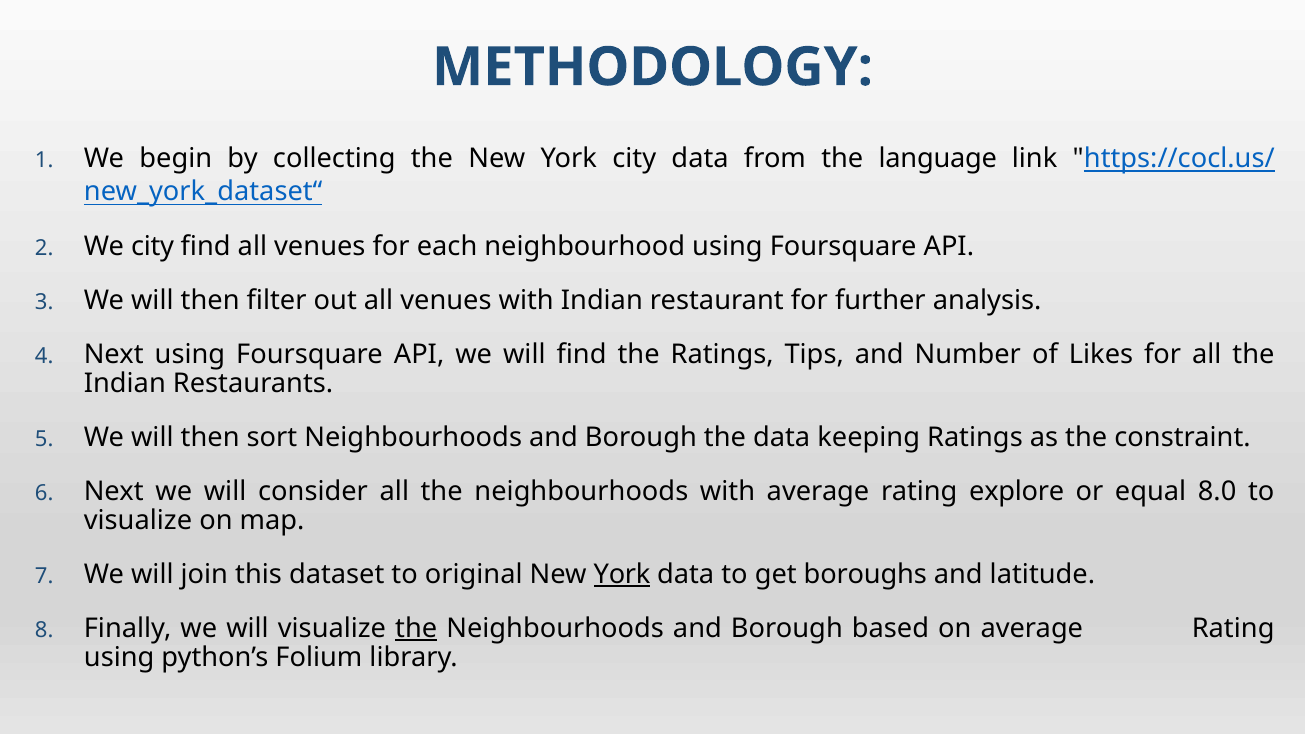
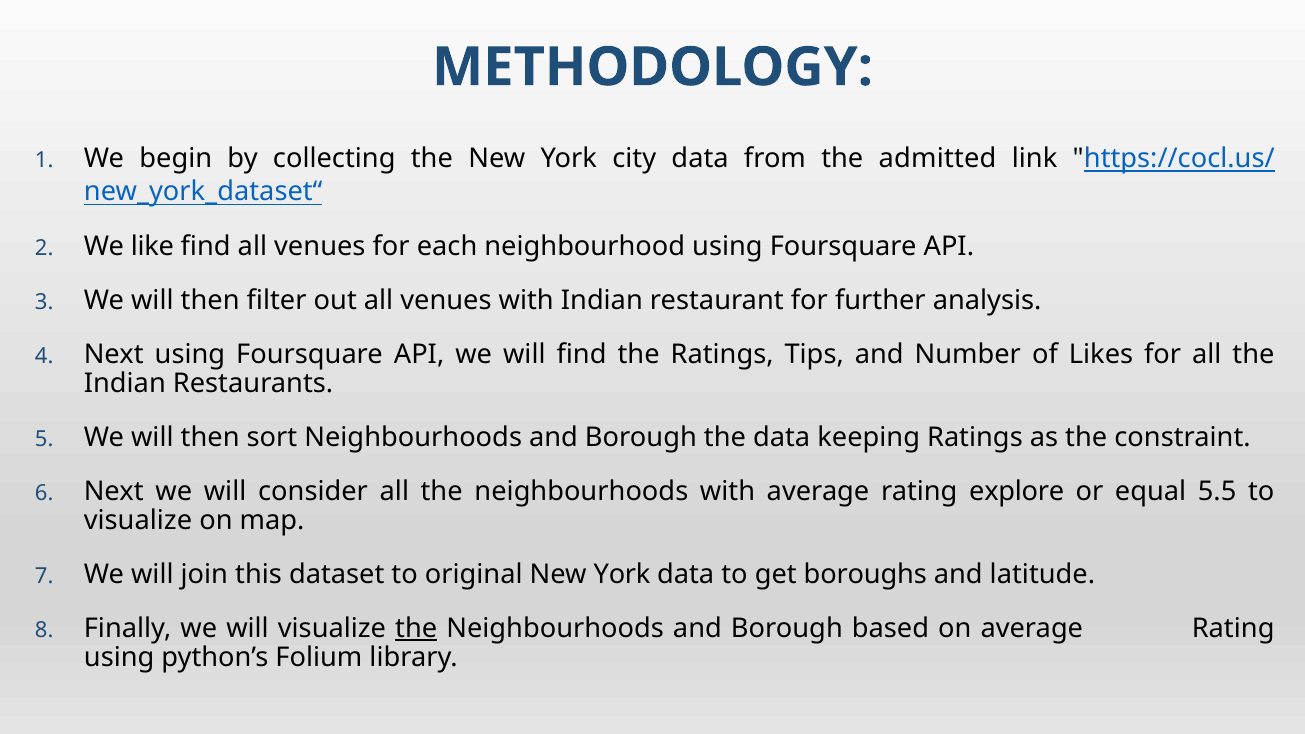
language: language -> admitted (938, 159)
We city: city -> like (153, 247)
8.0: 8.0 -> 5.5 (1217, 491)
York underline: present -> none (622, 575)
